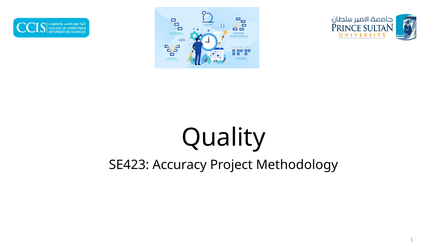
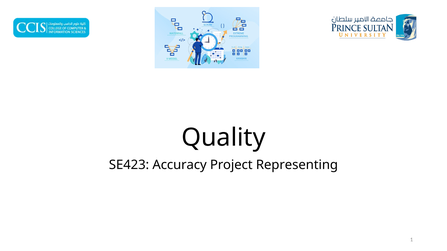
Methodology: Methodology -> Representing (297, 165)
